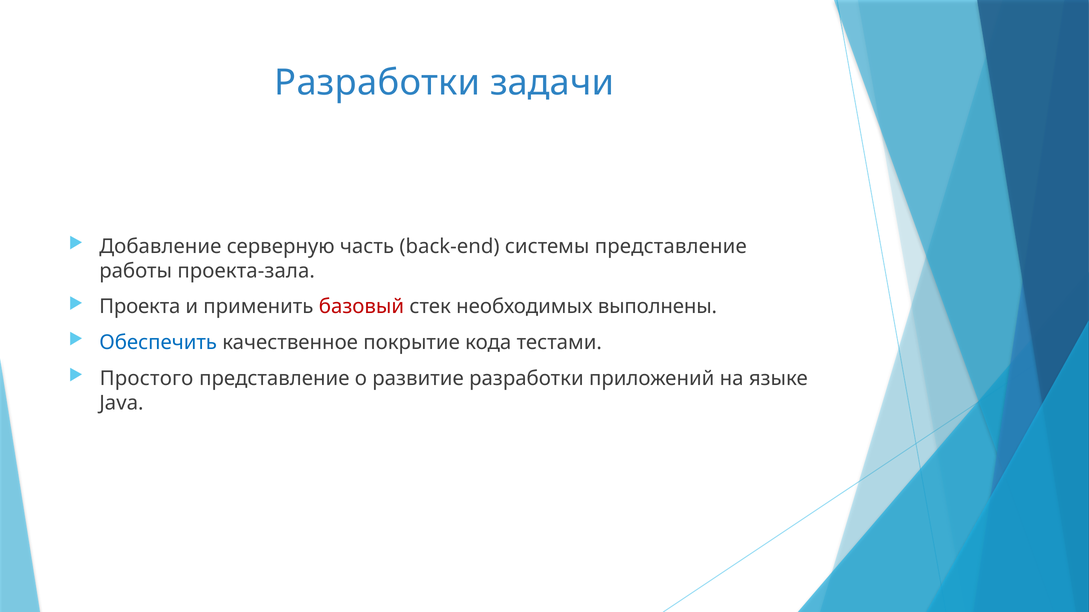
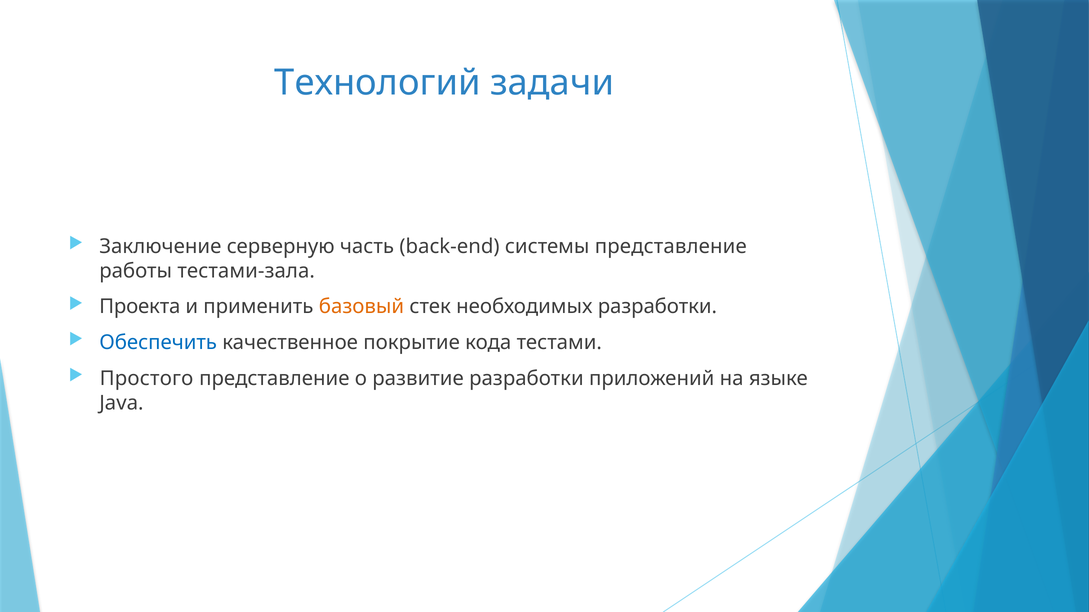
Разработки: Разработки -> Технологий (378, 83)
Добавление: Добавление -> Заключение (160, 247)
проекта-зала: проекта-зала -> тестами-зала (246, 271)
базовый colour: red -> orange (362, 307)
необходимых выполнены: выполнены -> разработки (657, 307)
